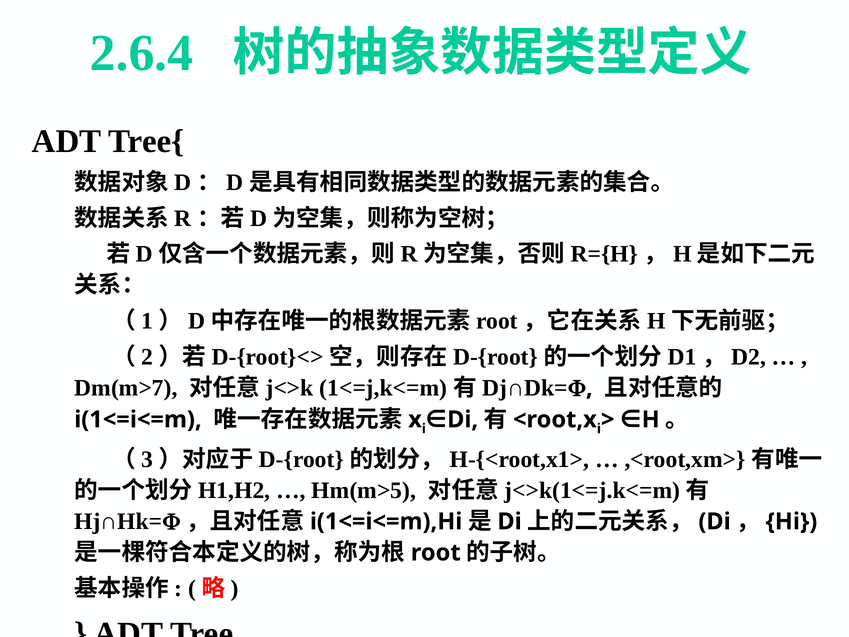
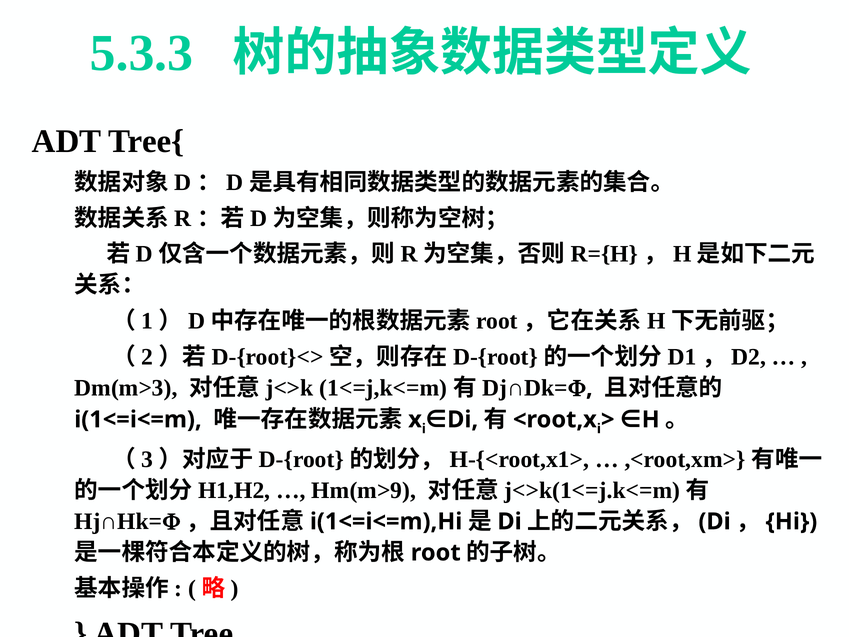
2.6.4: 2.6.4 -> 5.3.3 (142, 53)
Dm(m>7: Dm(m>7 -> Dm(m>3 (126, 388)
Hm(m>5: Hm(m>5 -> Hm(m>9 (364, 490)
